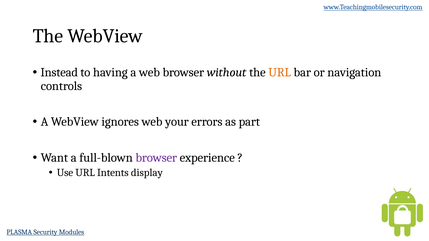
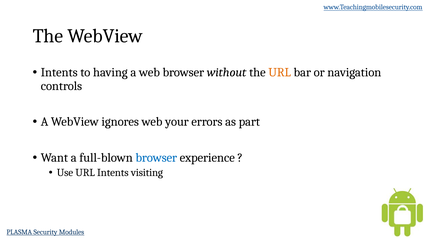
Instead: Instead -> Intents (59, 73)
browser colour: purple -> blue (156, 158)
display: display -> visiting (147, 173)
